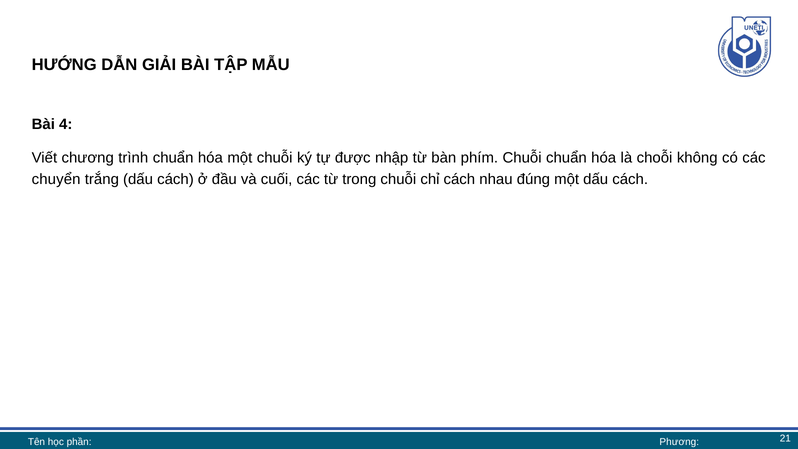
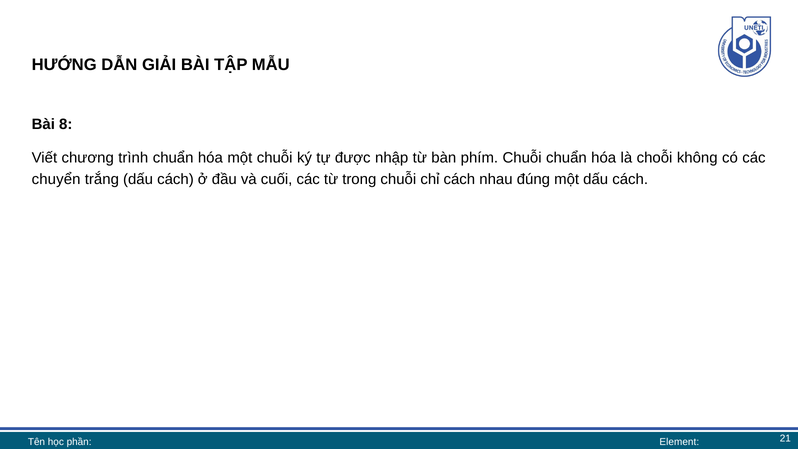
4: 4 -> 8 (66, 124)
Phương: Phương -> Element (679, 442)
